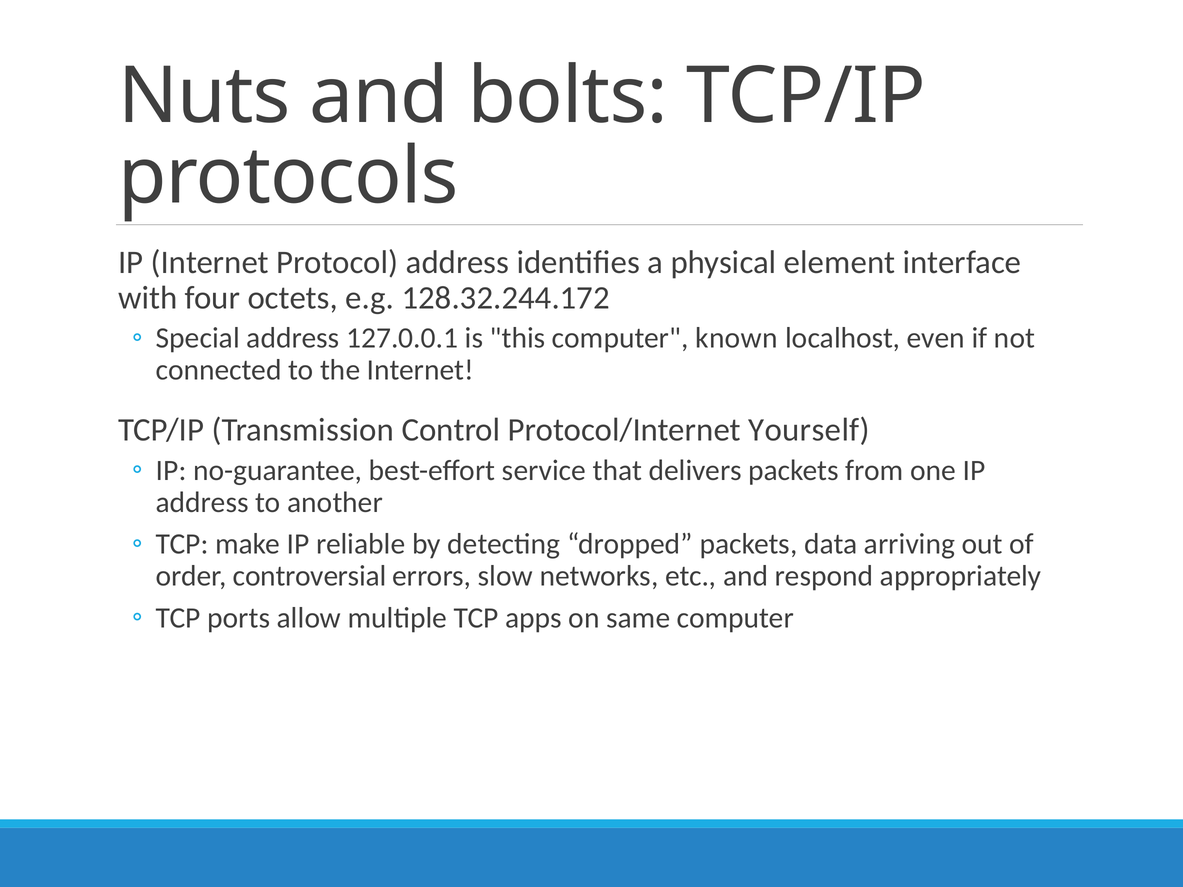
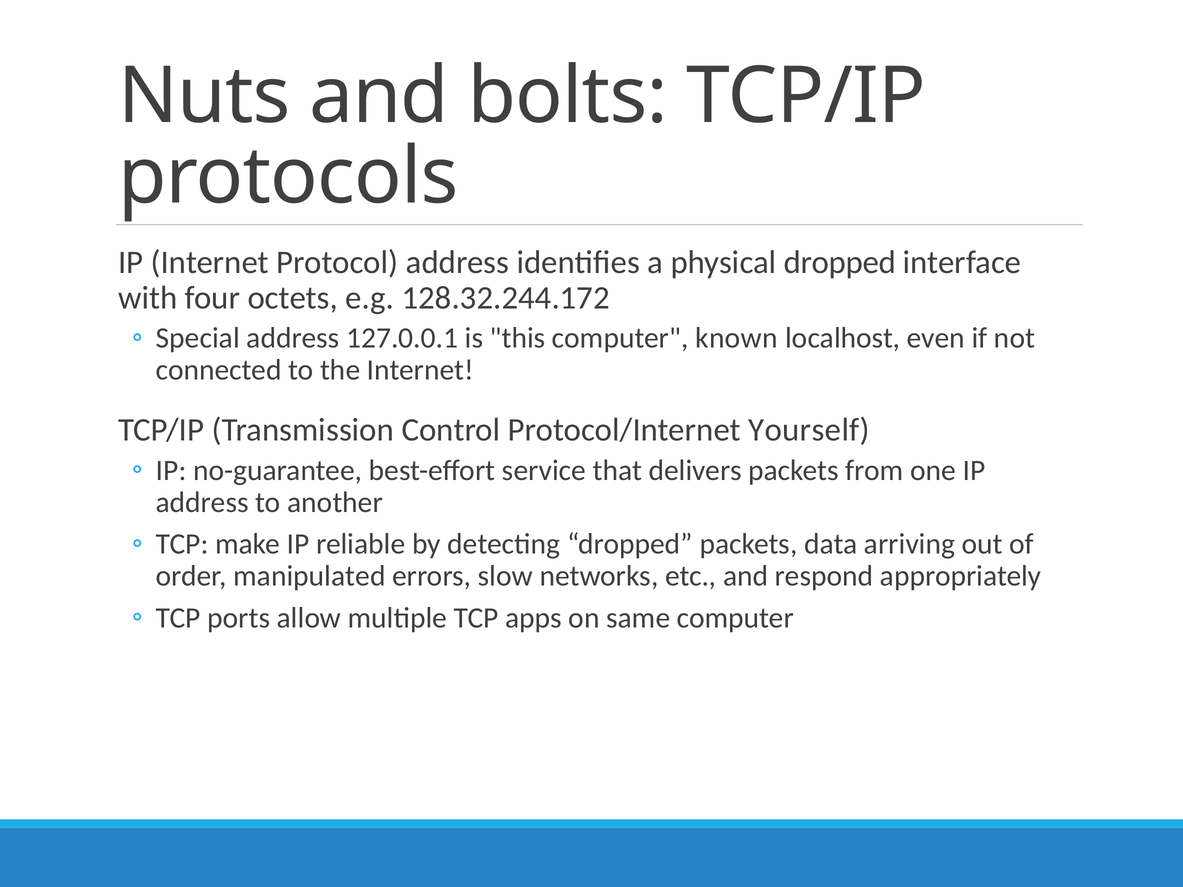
physical element: element -> dropped (840, 262)
controversial: controversial -> manipulated (309, 576)
